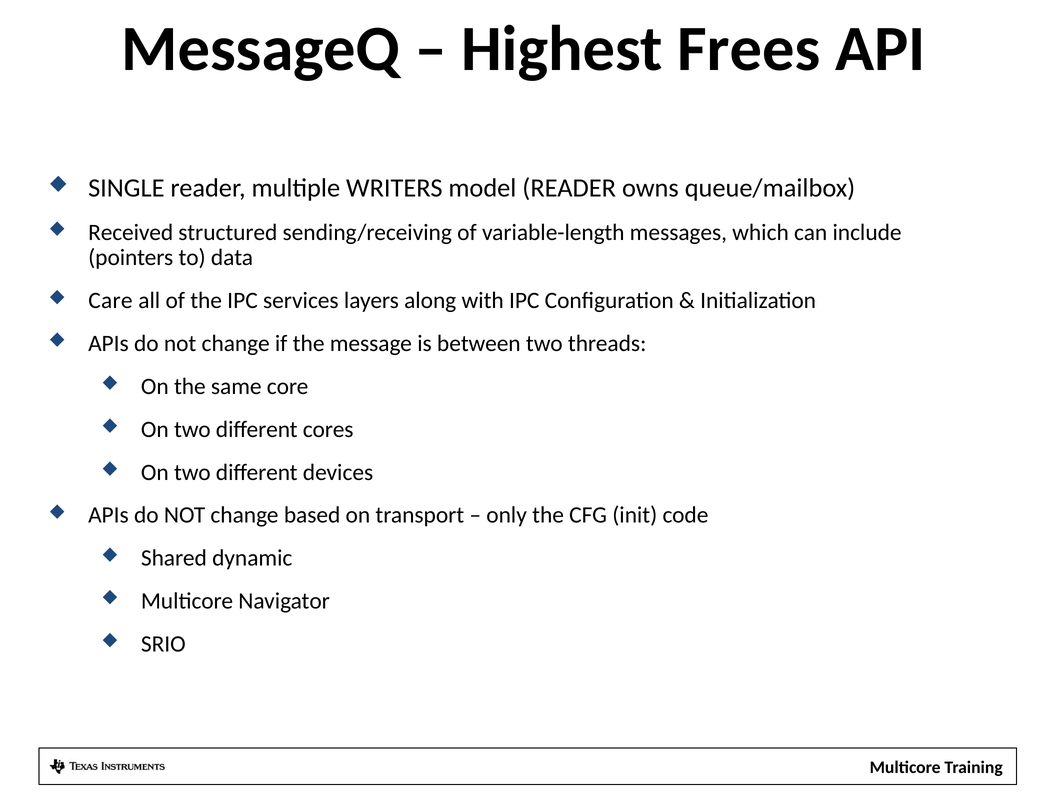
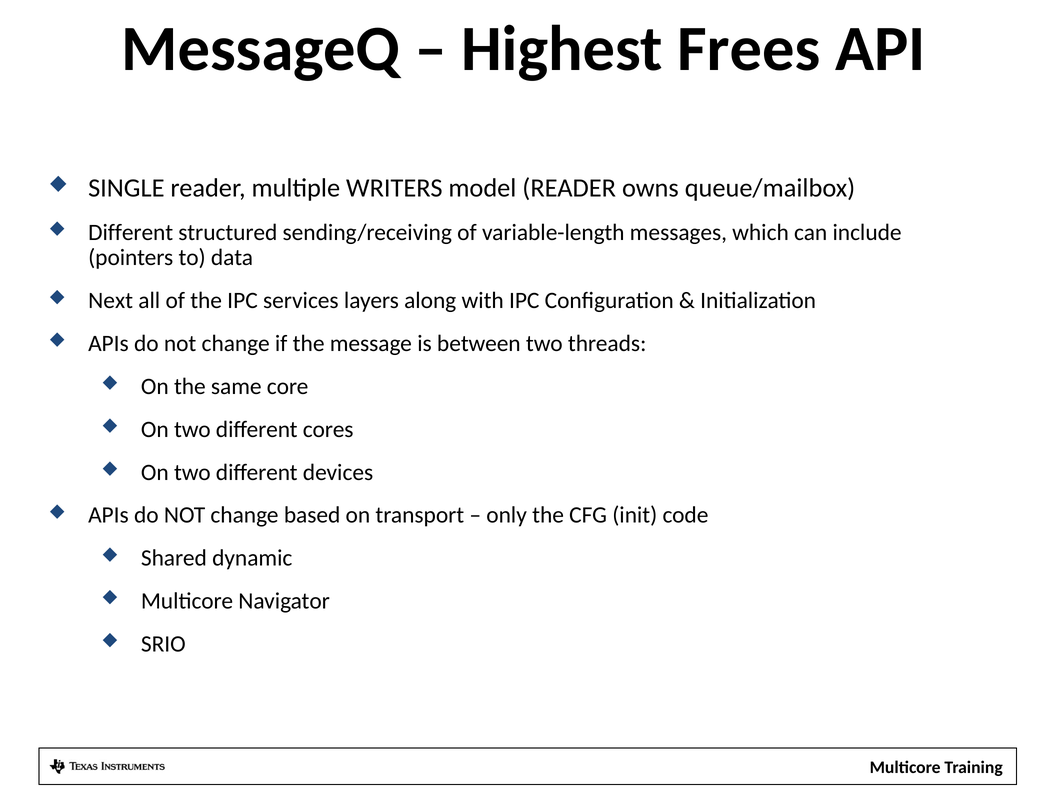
Received: Received -> Different (131, 232)
Care: Care -> Next (111, 301)
